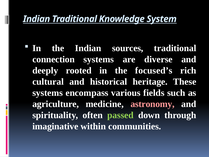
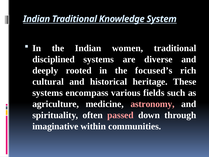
sources: sources -> women (128, 48)
connection: connection -> disciplined (54, 59)
passed colour: light green -> pink (120, 115)
